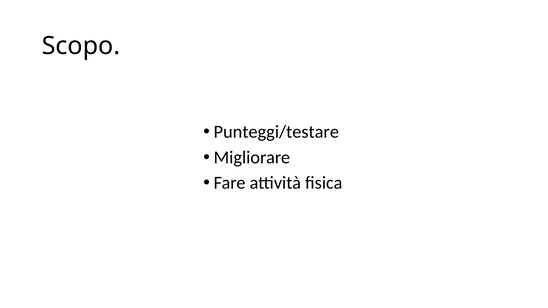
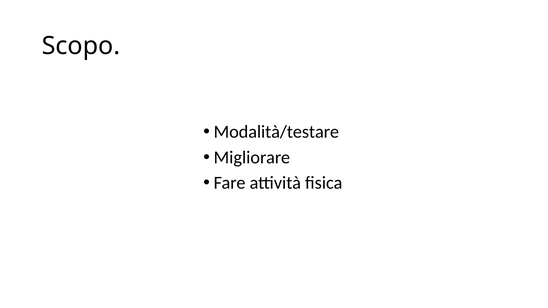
Punteggi/testare: Punteggi/testare -> Modalità/testare (276, 132)
